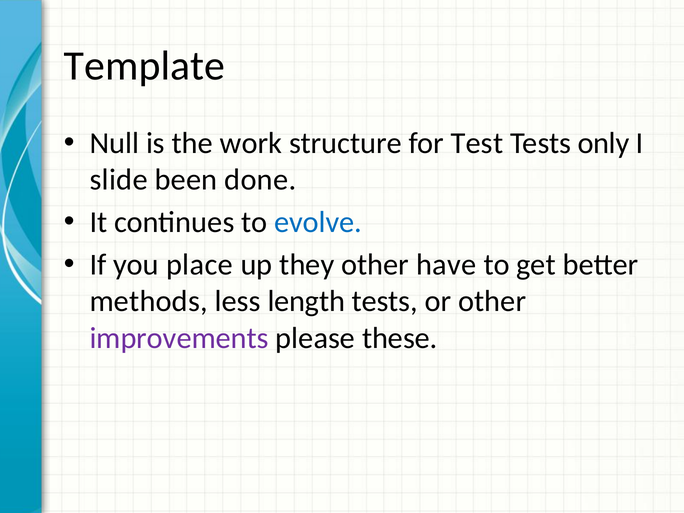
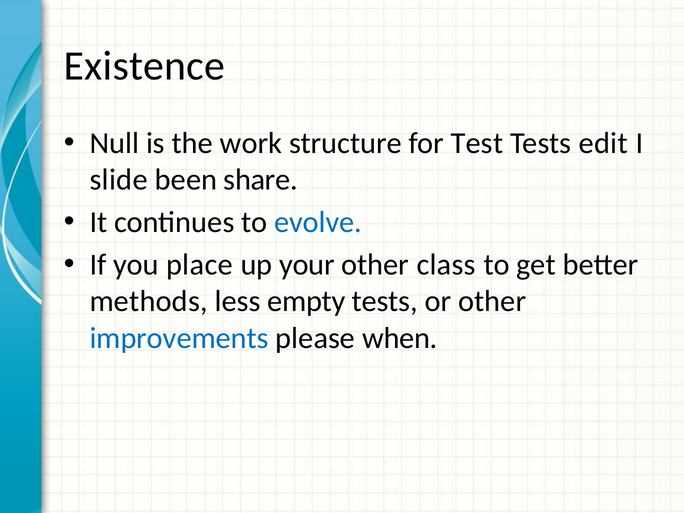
Template: Template -> Existence (144, 66)
only: only -> edit (603, 143)
done: done -> share (261, 180)
they: they -> your (307, 265)
have: have -> class (446, 265)
length: length -> empty (306, 301)
improvements colour: purple -> blue (179, 338)
these: these -> when (400, 338)
